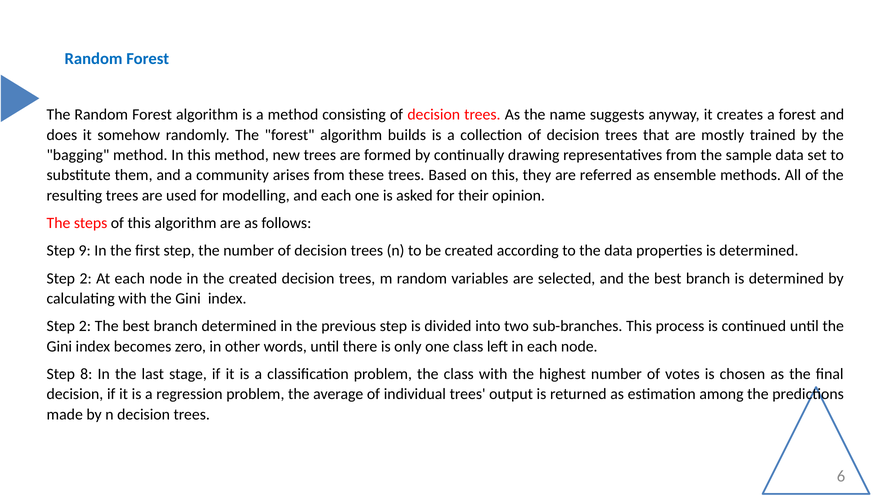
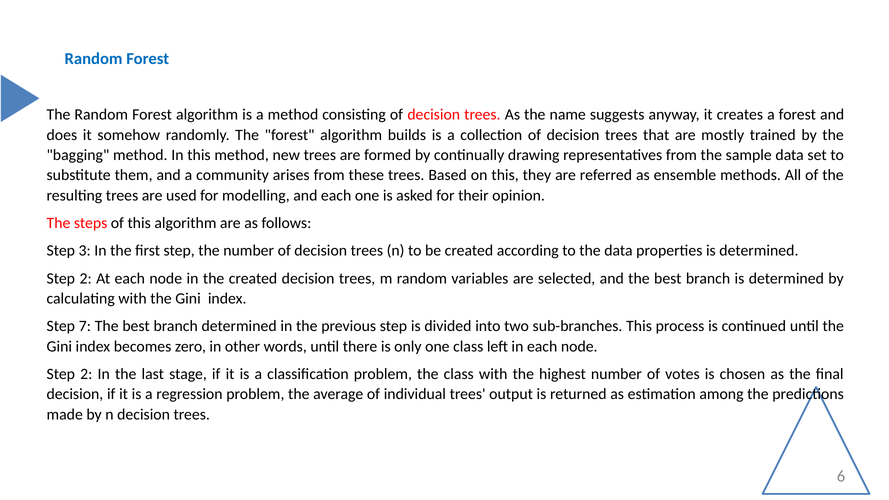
9: 9 -> 3 (85, 251)
2: 2 -> 7 (85, 326)
8: 8 -> 2 (86, 374)
